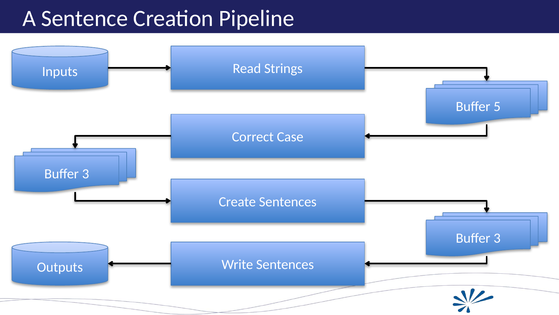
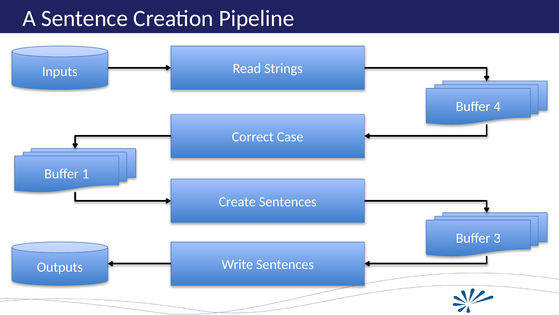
5: 5 -> 4 (497, 106)
3: 3 -> 1 (86, 174)
